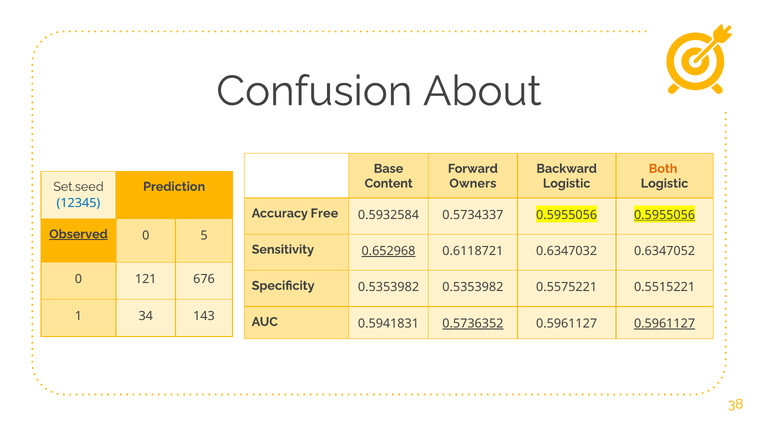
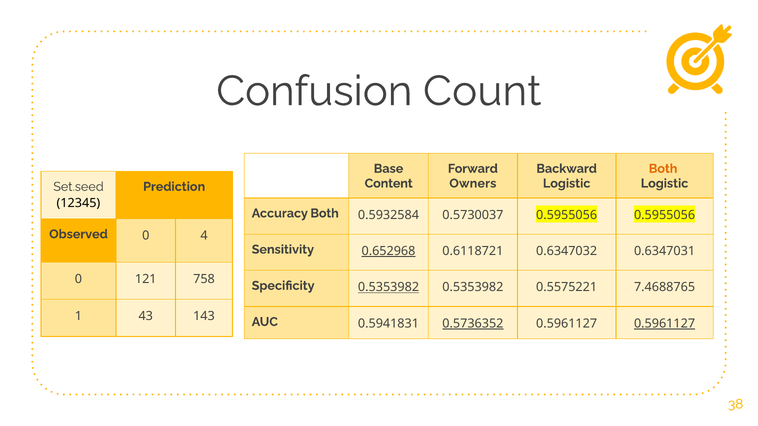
About: About -> Count (482, 91)
12345 colour: blue -> black (78, 203)
Accuracy Free: Free -> Both (325, 213)
0.5734337: 0.5734337 -> 0.5730037 (473, 215)
0.5955056 underline: present -> none (665, 215)
Observed underline: present -> none (78, 234)
5: 5 -> 4 (204, 236)
0.6347052: 0.6347052 -> 0.6347031 (665, 251)
676: 676 -> 758 (204, 279)
0.5353982 underline: none -> present (389, 288)
0.5515221: 0.5515221 -> 7.4688765 (665, 288)
34: 34 -> 43 (146, 317)
